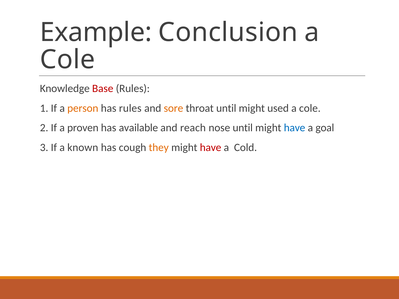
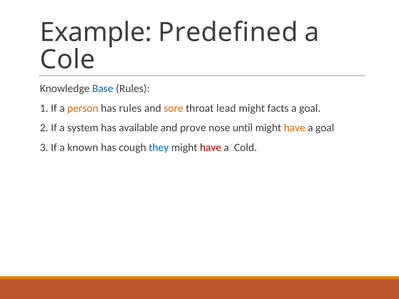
Conclusion: Conclusion -> Predefined (228, 32)
Base colour: red -> blue (103, 88)
throat until: until -> lead (226, 108)
used: used -> facts (278, 108)
cole: cole -> goal (310, 108)
proven: proven -> system (83, 128)
reach: reach -> prove (193, 128)
have colour: blue -> orange (295, 128)
they colour: orange -> blue (159, 148)
